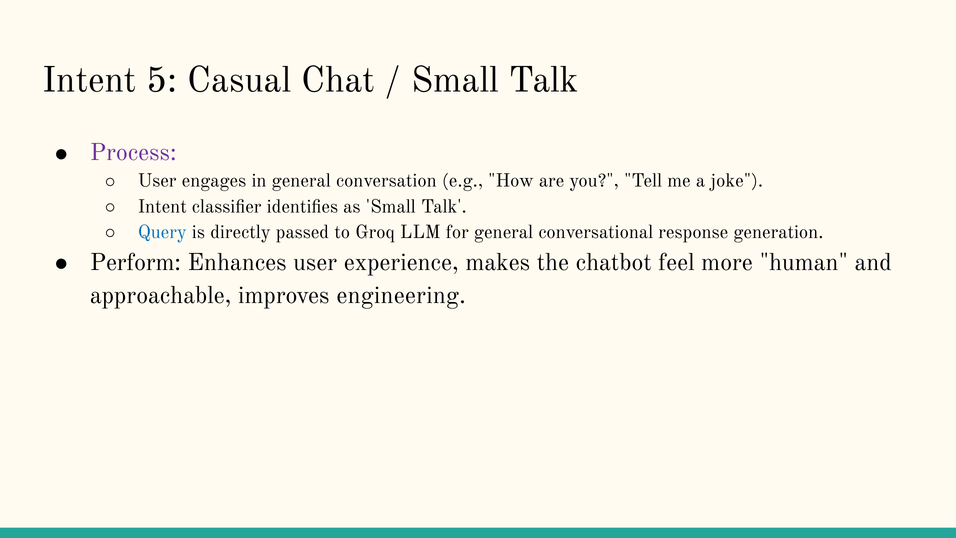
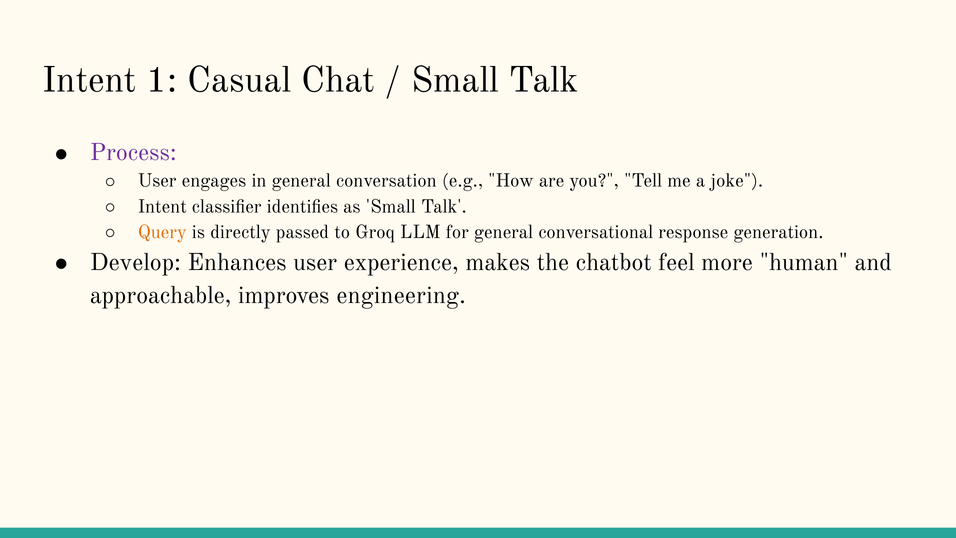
5: 5 -> 1 (162, 80)
Query colour: blue -> orange (162, 232)
Perform: Perform -> Develop (135, 262)
